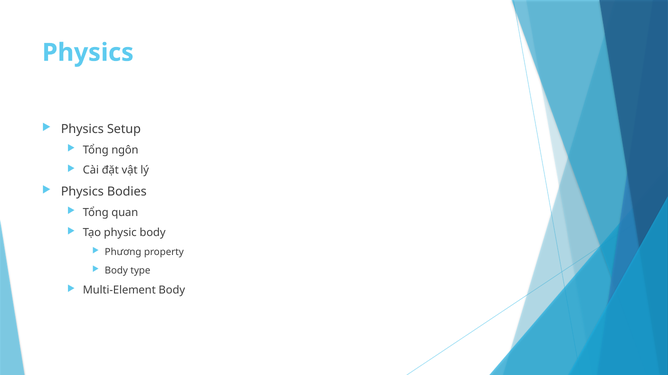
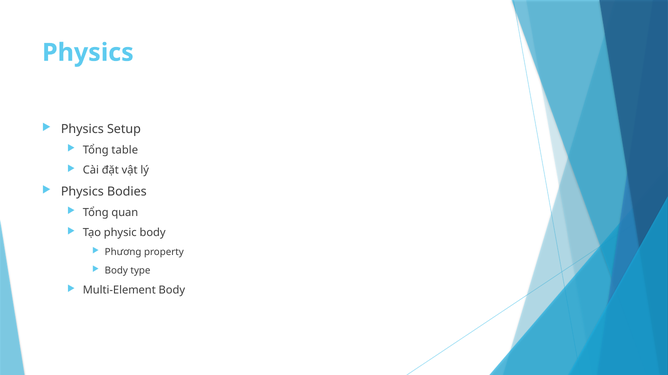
ngôn: ngôn -> table (125, 150)
